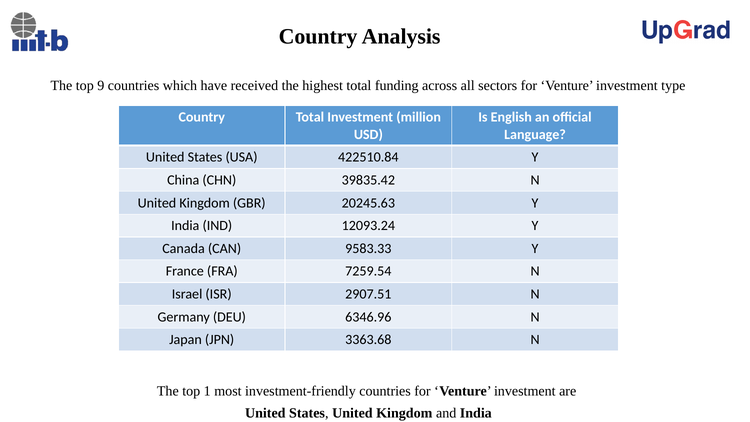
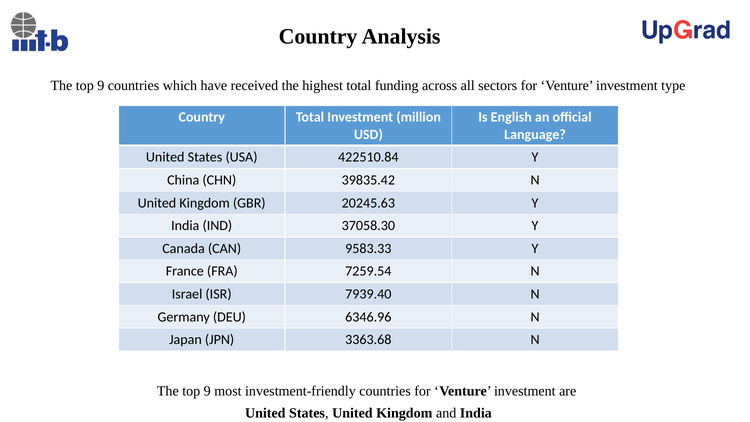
12093.24: 12093.24 -> 37058.30 (368, 226)
2907.51: 2907.51 -> 7939.40 (368, 294)
1: 1 -> 9 (207, 391)
